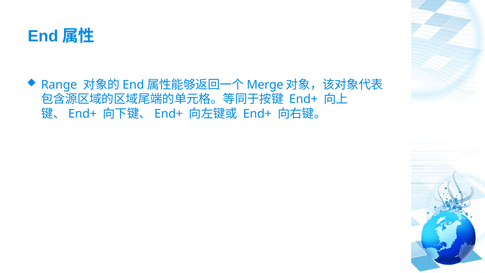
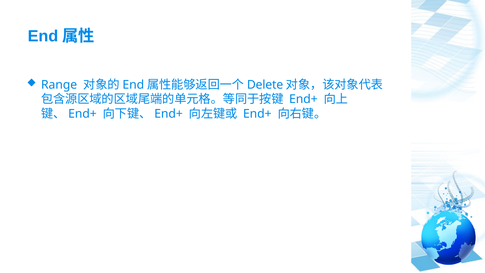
Merge: Merge -> Delete (265, 85)
